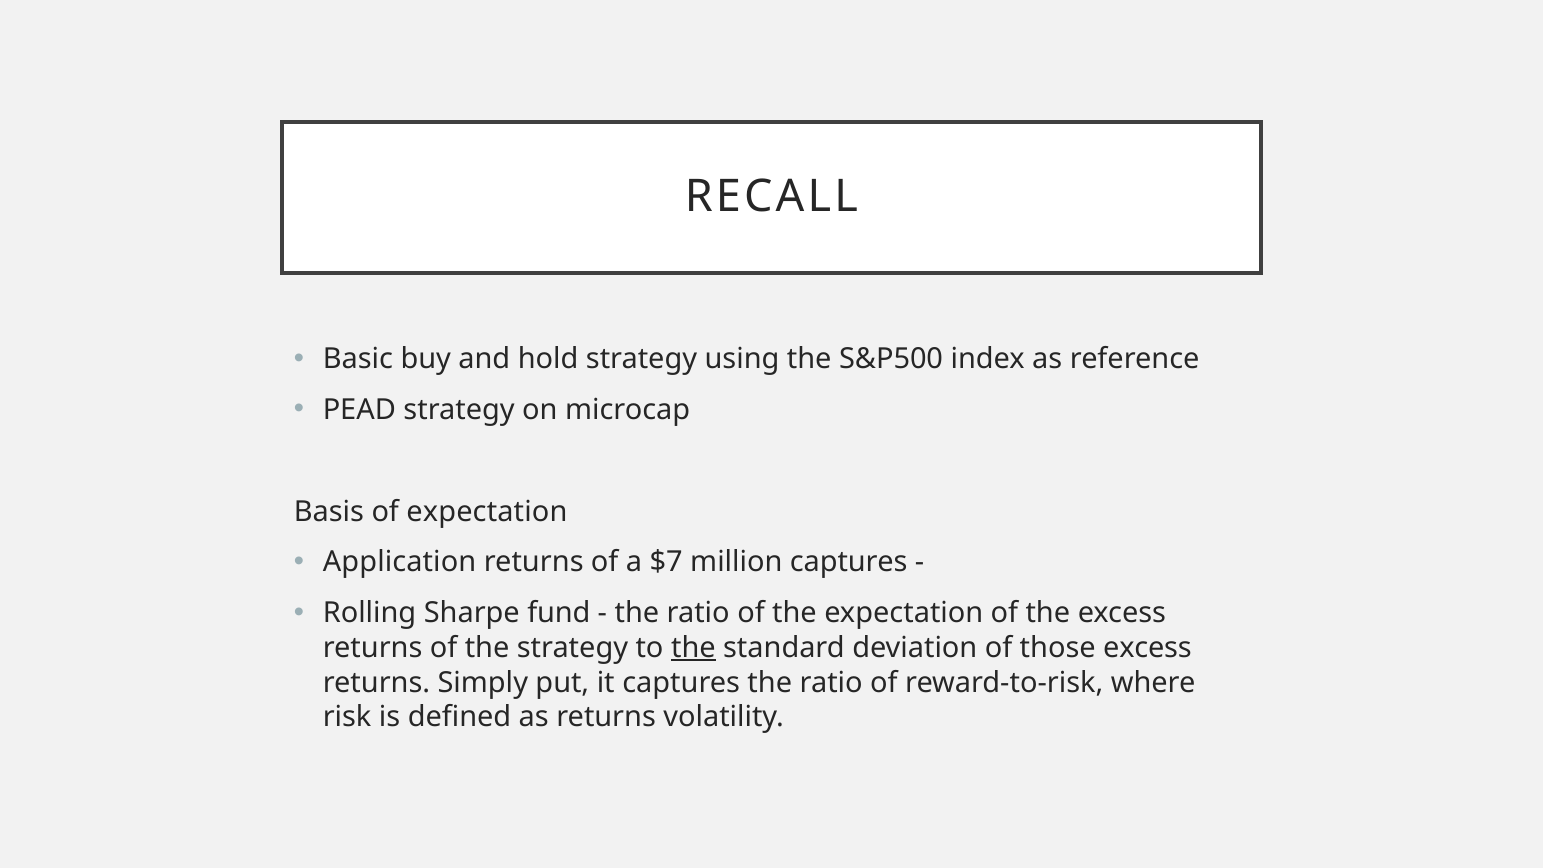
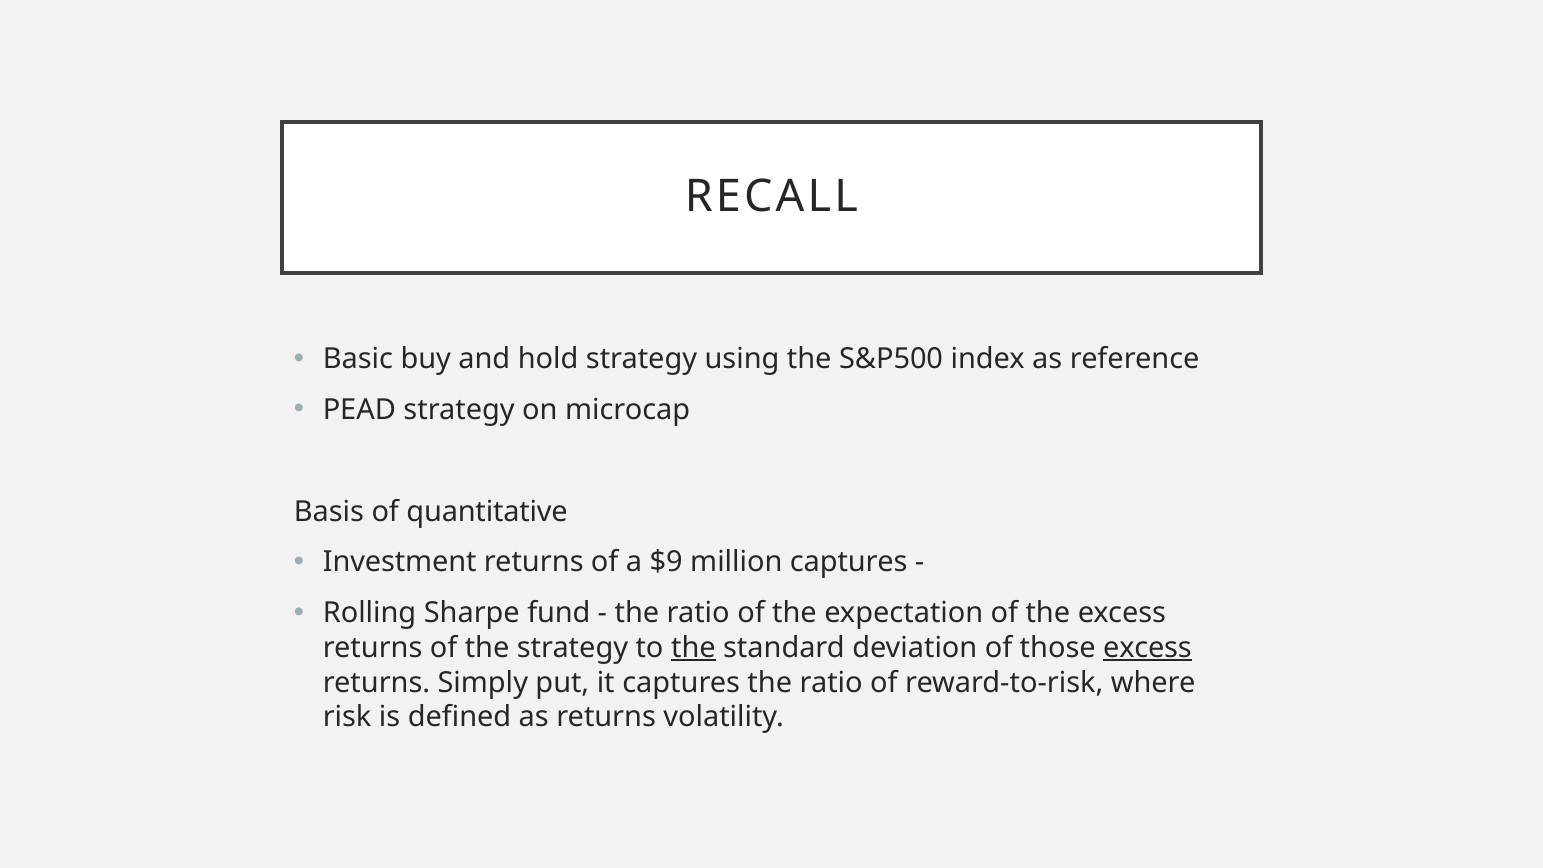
of expectation: expectation -> quantitative (487, 511)
Application: Application -> Investment (400, 562)
$7: $7 -> $9 (666, 562)
excess underline: none -> present (1147, 648)
